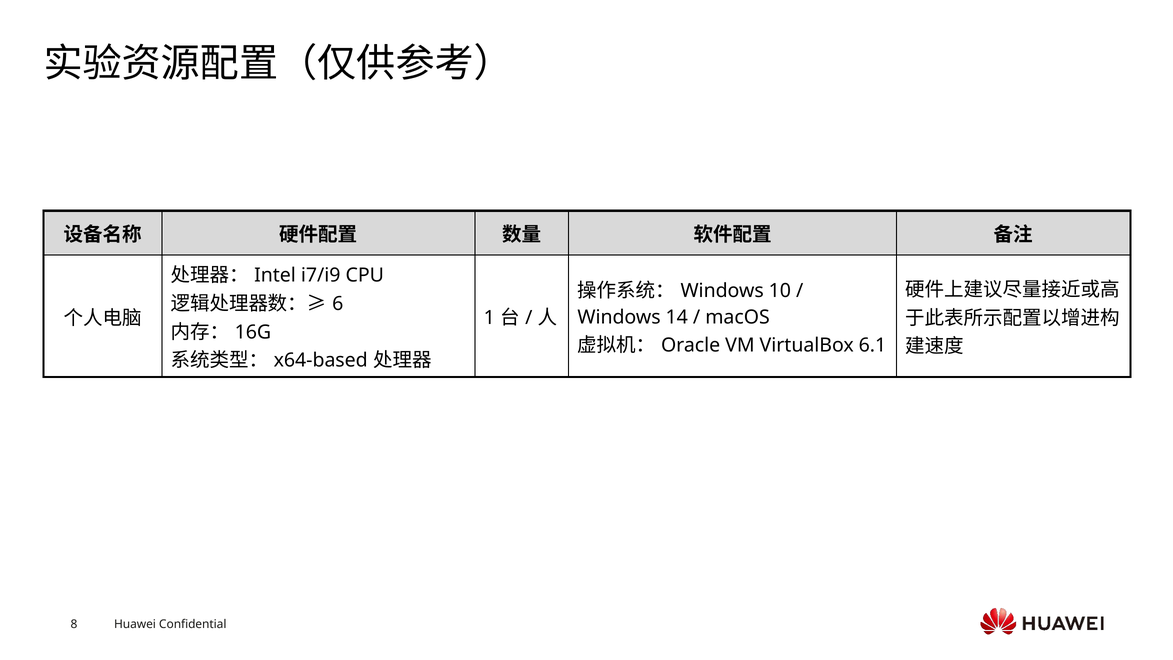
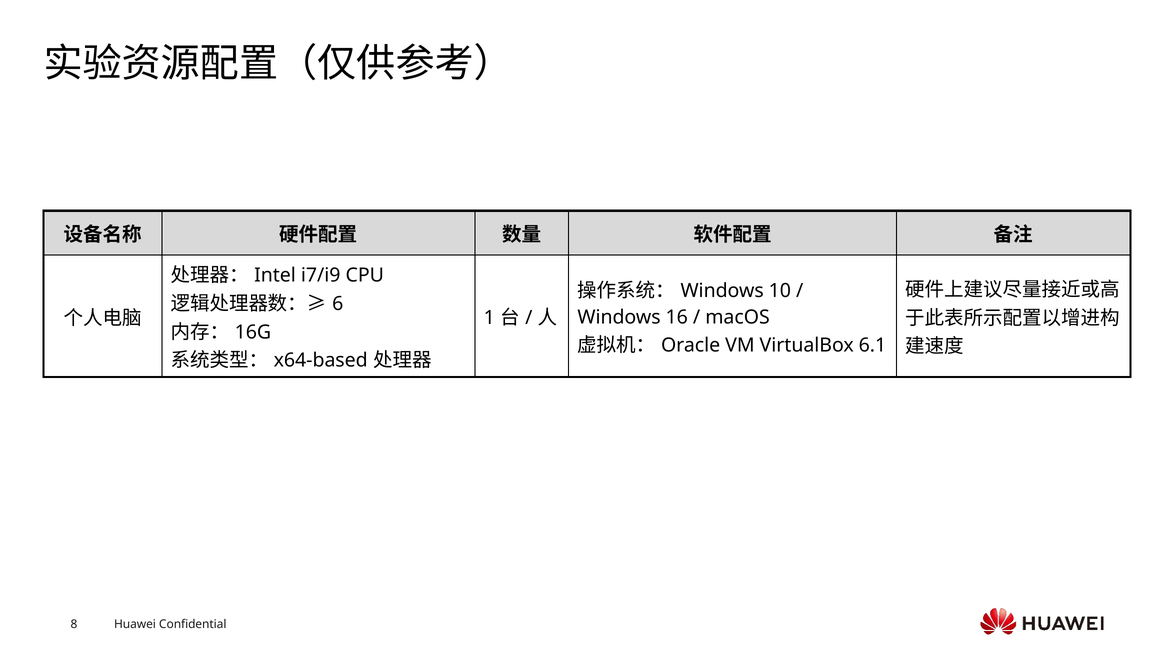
14: 14 -> 16 (677, 317)
